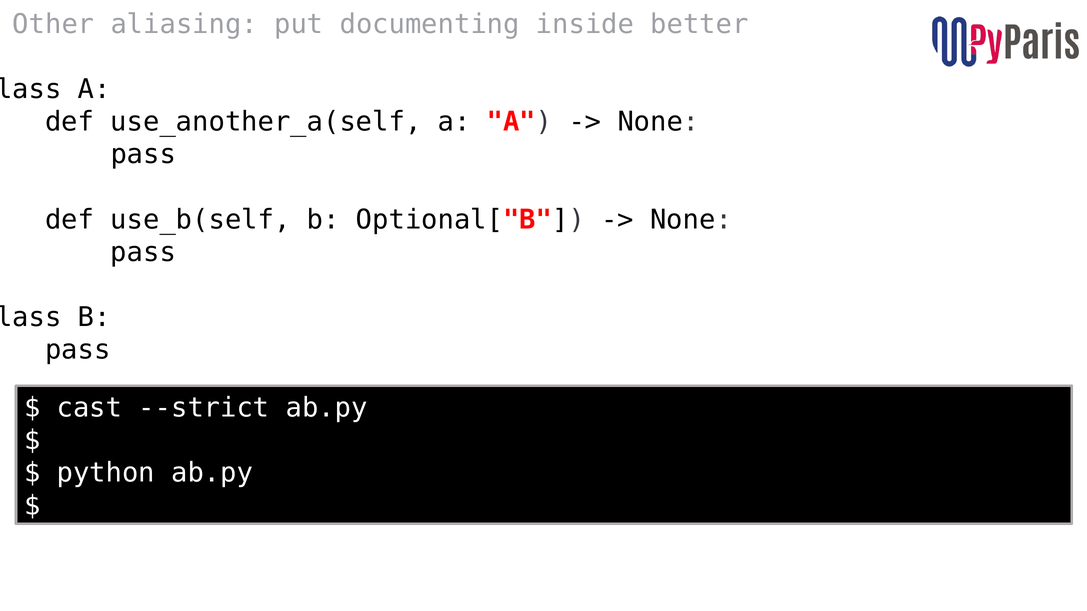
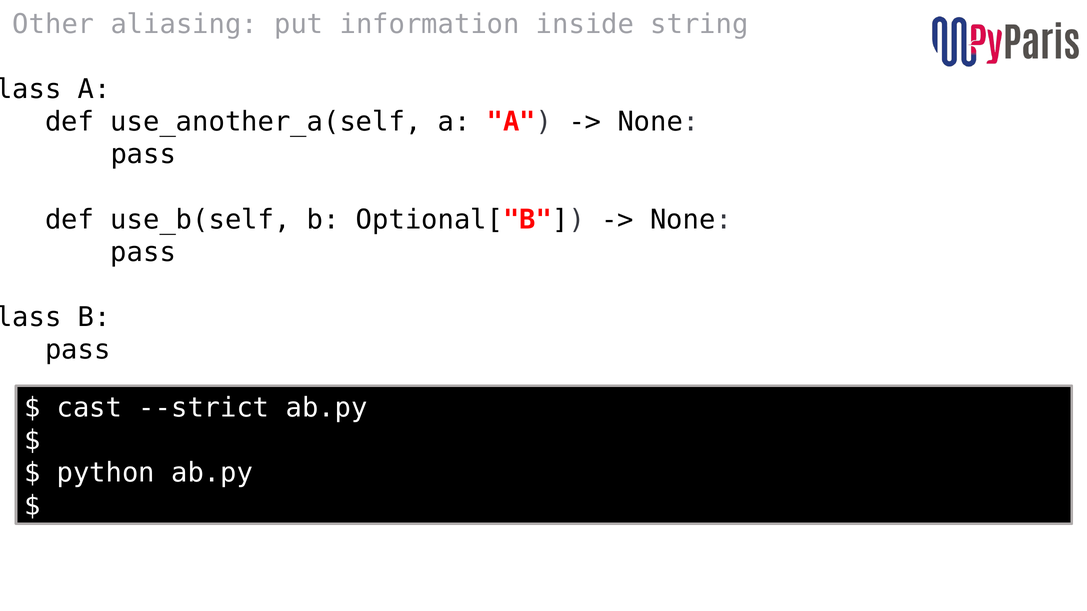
documenting: documenting -> information (430, 24)
better: better -> string (699, 24)
